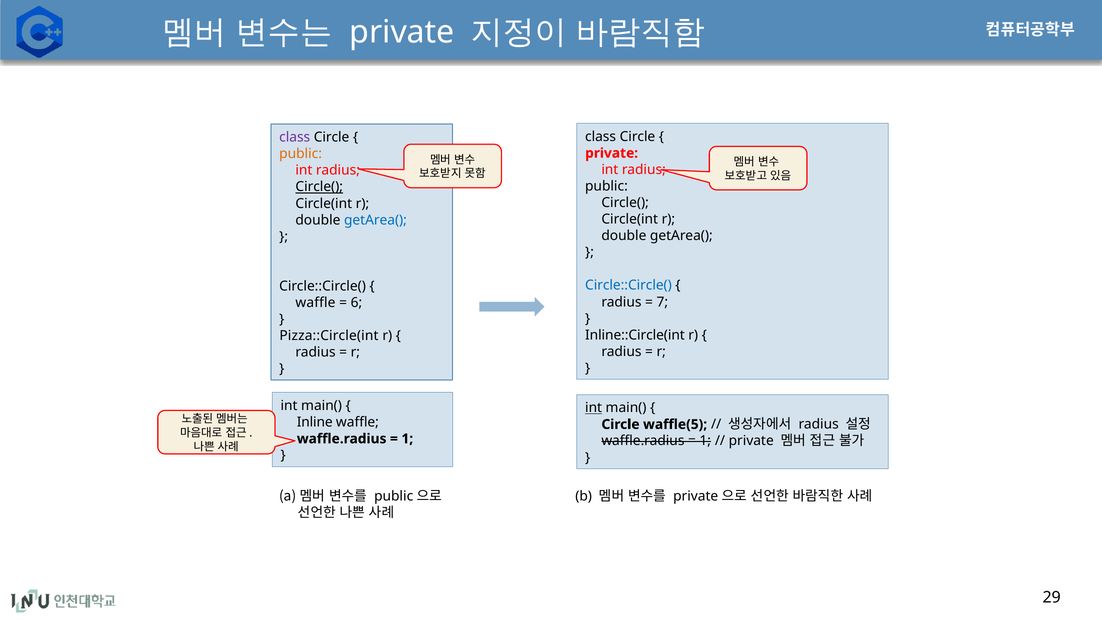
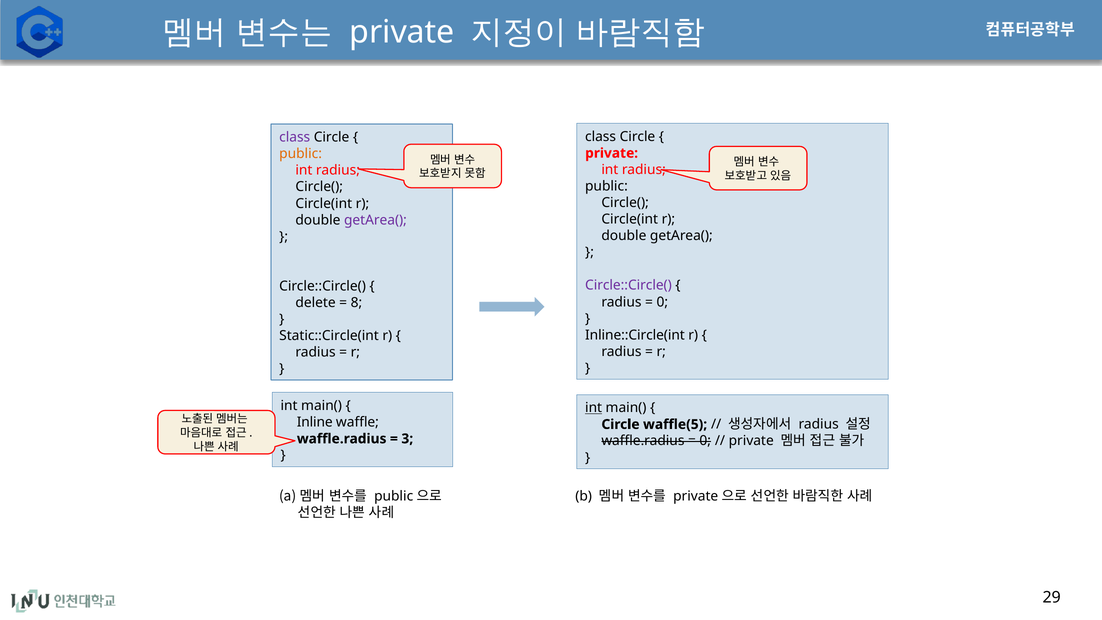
Circle( underline: present -> none (319, 187)
getArea( colour: blue -> purple (375, 220)
Circle::Circle( colour: blue -> purple (628, 285)
7: 7 -> 0 (662, 302)
waffle: waffle -> delete (316, 303)
6: 6 -> 8 (356, 303)
Pizza::Circle(int: Pizza::Circle(int -> Static::Circle(int (329, 336)
1: 1 -> 3 (407, 439)
1: 1 -> 0 (705, 441)
